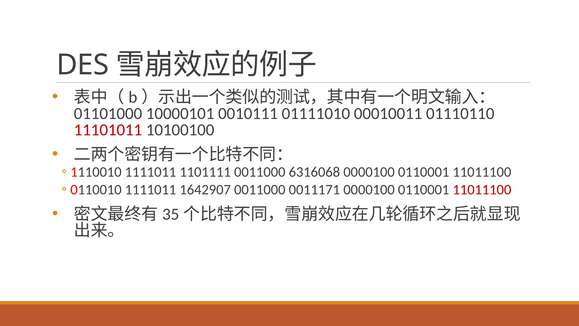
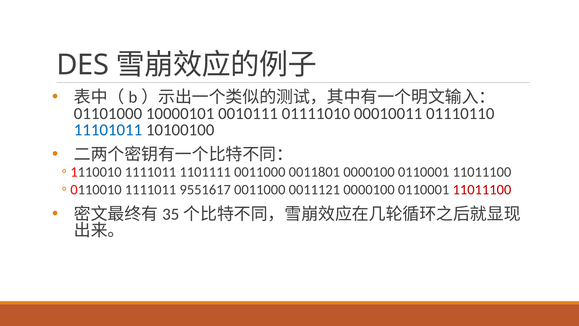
11101011 colour: red -> blue (108, 130)
6316068: 6316068 -> 0011801 (314, 172)
1642907: 1642907 -> 9551617 (205, 189)
0011171: 0011171 -> 0011121 (314, 189)
